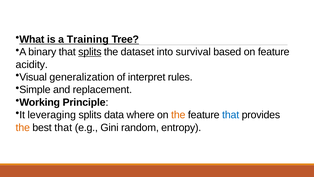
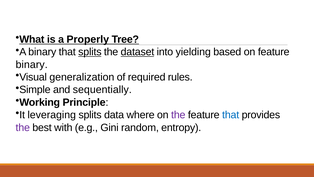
Training: Training -> Properly (88, 39)
dataset underline: none -> present (137, 52)
survival: survival -> yielding (193, 52)
acidity: acidity -> binary (32, 64)
interpret: interpret -> required (147, 77)
replacement: replacement -> sequentially (102, 90)
the colour: orange -> purple (178, 115)
the colour: orange -> purple (23, 127)
best that: that -> with (63, 127)
